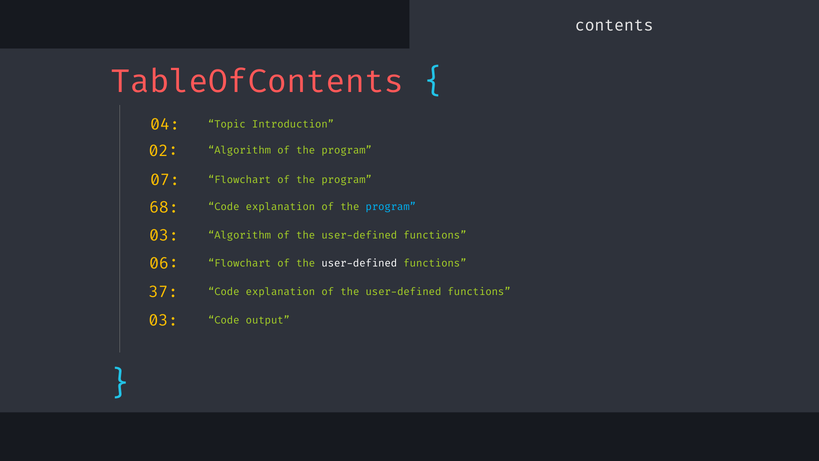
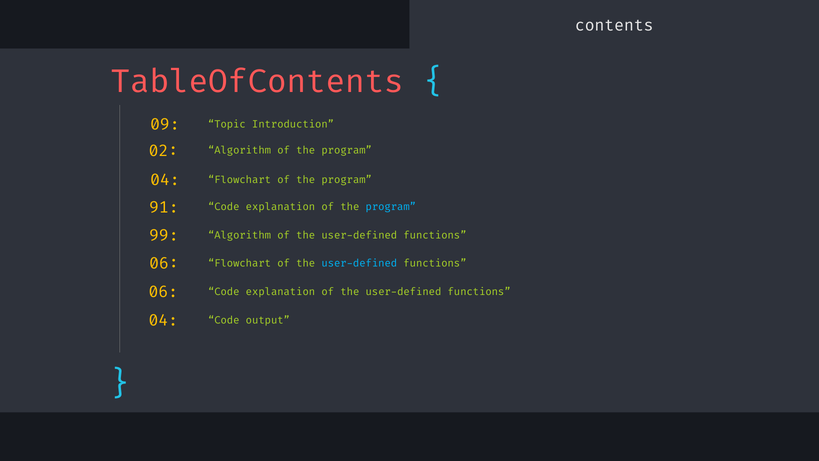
04: 04 -> 09 (165, 125)
07: 07 -> 04 (165, 180)
68: 68 -> 91 (164, 207)
03: 03 -> 99 (164, 235)
user-defined colour: white -> light blue (359, 263)
37: 37 -> 06 (163, 292)
03: 03 -> 04 (163, 320)
